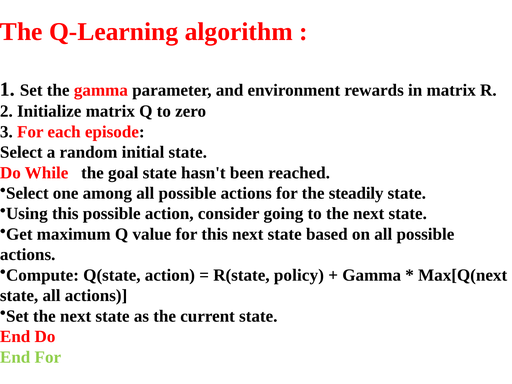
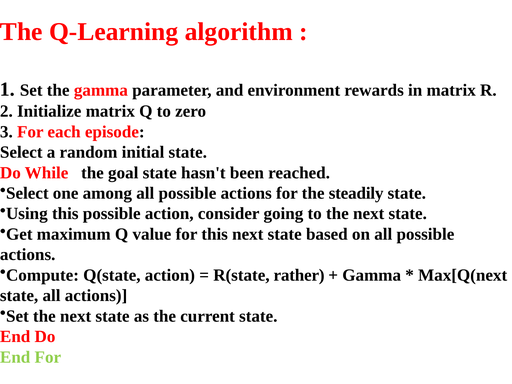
policy: policy -> rather (299, 275)
